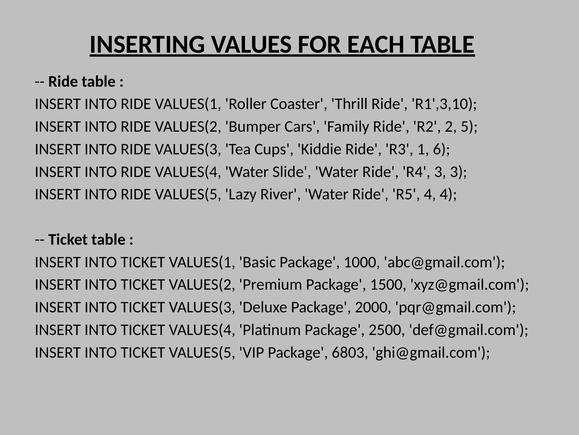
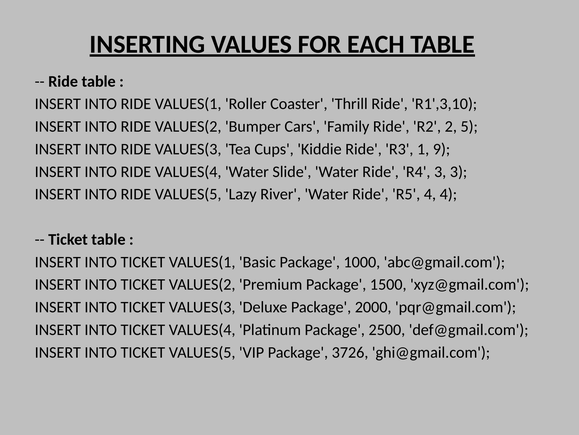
6: 6 -> 9 (442, 149)
6803: 6803 -> 3726 (350, 352)
